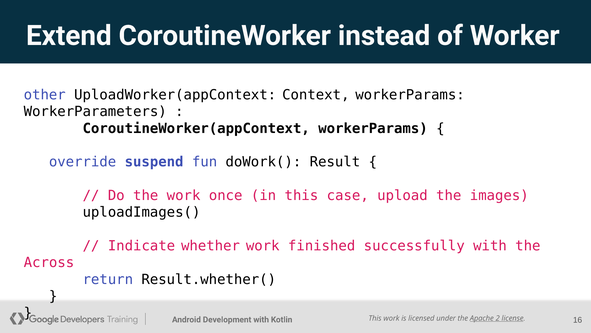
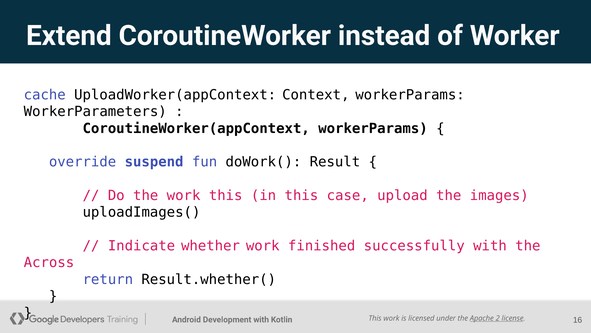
other: other -> cache (45, 95)
work once: once -> this (226, 195)
